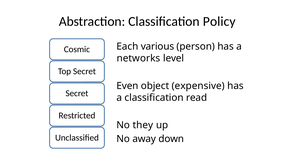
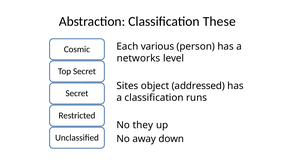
Policy: Policy -> These (219, 21)
Even: Even -> Sites (127, 86)
expensive: expensive -> addressed (198, 86)
read: read -> runs (197, 98)
